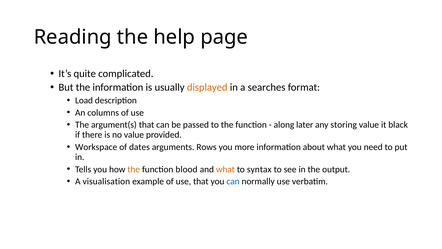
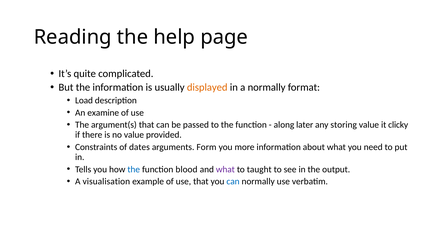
a searches: searches -> normally (267, 87)
columns: columns -> examine (103, 112)
black: black -> clicky (398, 125)
Workspace: Workspace -> Constraints (96, 147)
Rows: Rows -> Form (206, 147)
the colour: orange -> blue (134, 169)
what colour: orange -> purple (225, 169)
syntax: syntax -> taught (259, 169)
